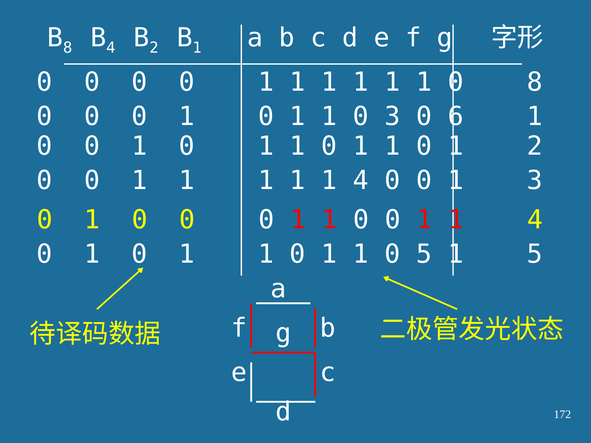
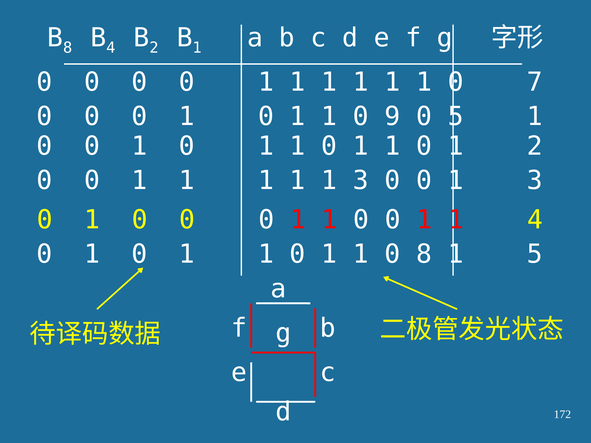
0 8: 8 -> 7 (535, 82)
0 3: 3 -> 9 (392, 117)
0 6: 6 -> 5 (456, 117)
1 1 1 4: 4 -> 3 (361, 181)
0 5: 5 -> 8 (424, 254)
